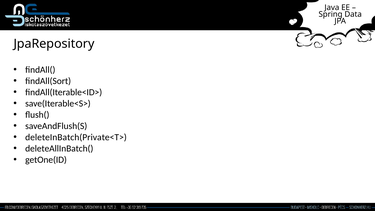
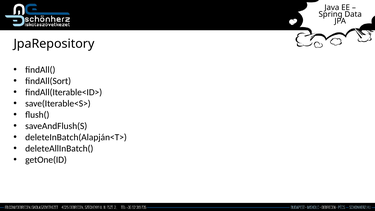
deleteInBatch(Private<T>: deleteInBatch(Private<T> -> deleteInBatch(Alapján<T> (76, 137)
